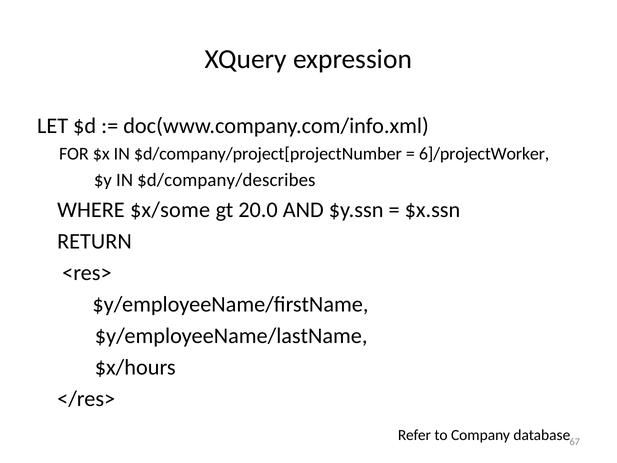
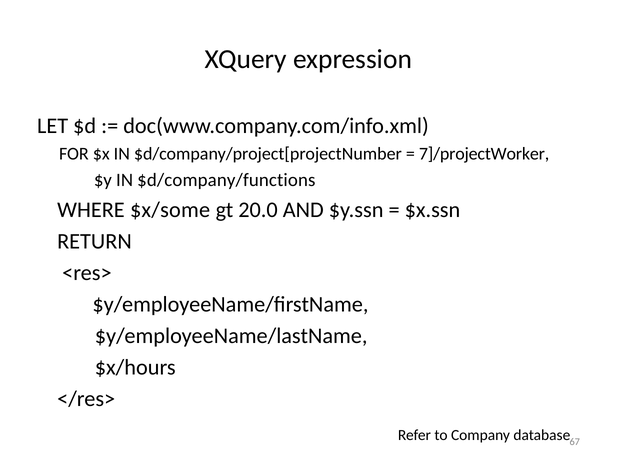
6]/projectWorker: 6]/projectWorker -> 7]/projectWorker (484, 154)
$d/company/describes: $d/company/describes -> $d/company/functions (226, 180)
